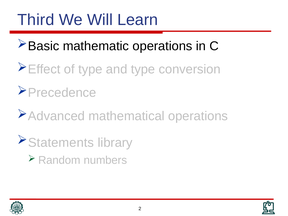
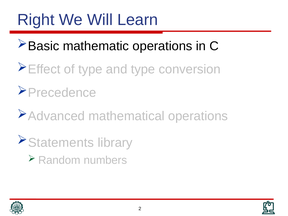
Third: Third -> Right (36, 20)
